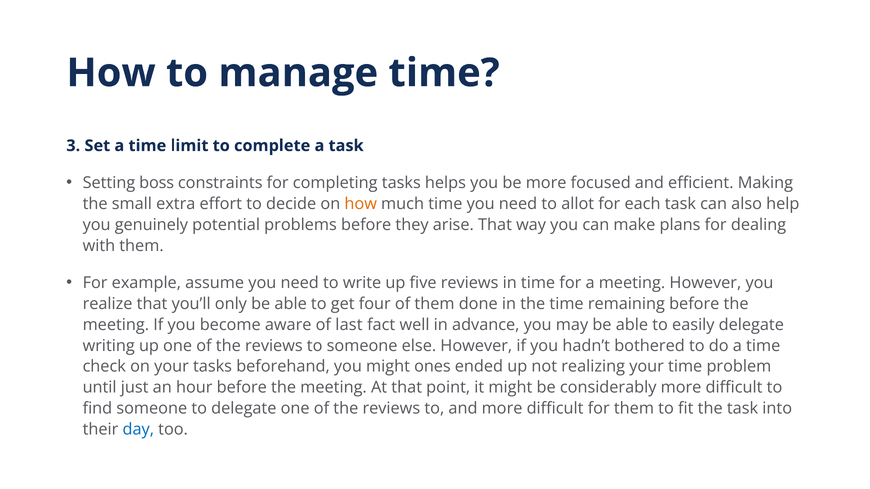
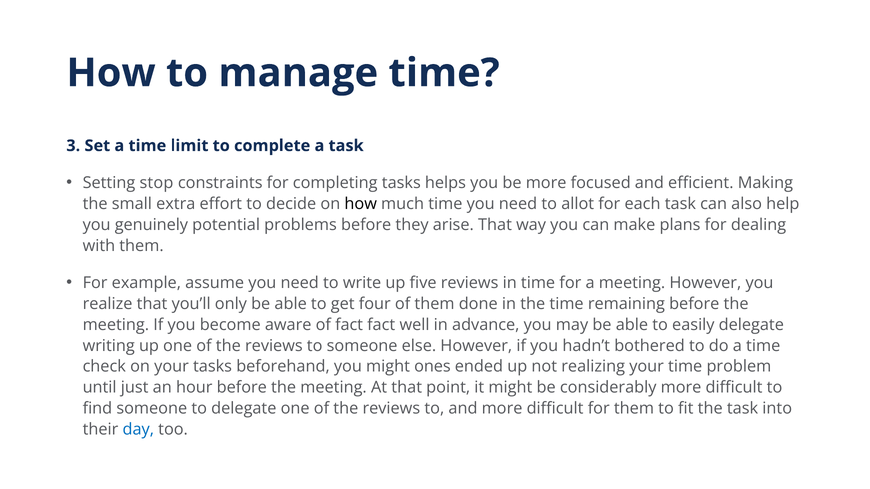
boss: boss -> stop (156, 183)
how colour: orange -> black (361, 204)
of last: last -> fact (349, 325)
